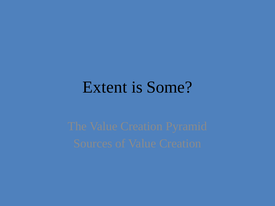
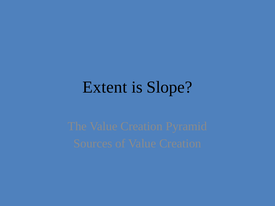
Some: Some -> Slope (169, 87)
